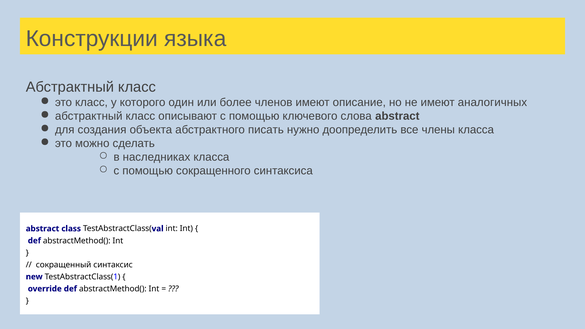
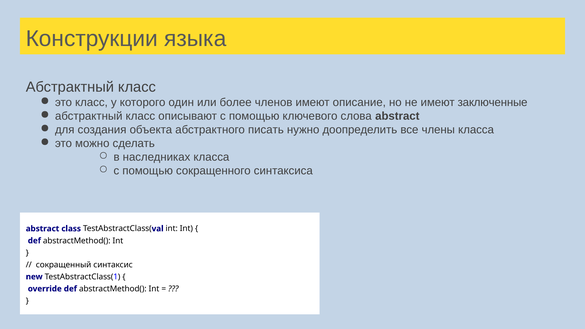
аналогичных: аналогичных -> заключенные (493, 102)
